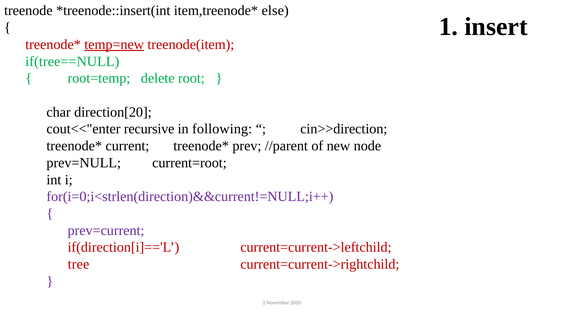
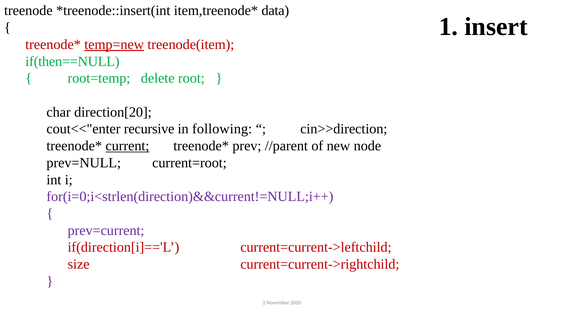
else: else -> data (275, 11)
if(tree==NULL: if(tree==NULL -> if(then==NULL (72, 61)
current underline: none -> present (127, 146)
tree: tree -> size (79, 264)
